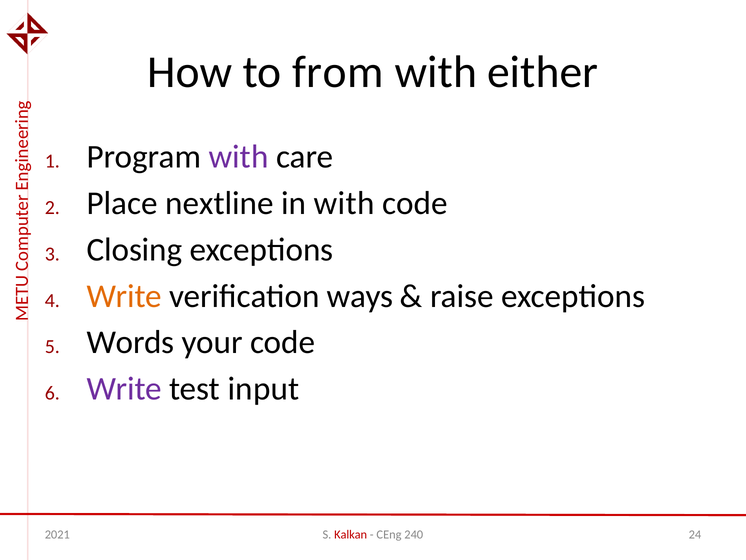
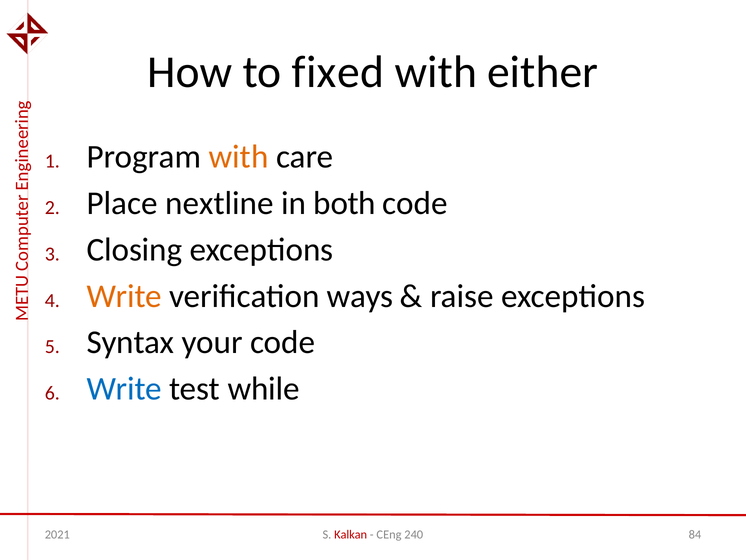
from: from -> fixed (338, 72)
with colour: purple -> orange (239, 156)
in with: with -> both (345, 203)
Words: Words -> Syntax (131, 342)
Write colour: purple -> blue (124, 389)
input: input -> while (264, 389)
24: 24 -> 84 (695, 534)
